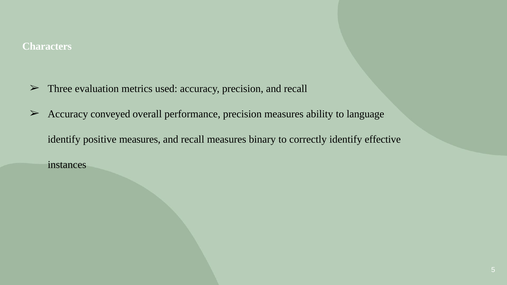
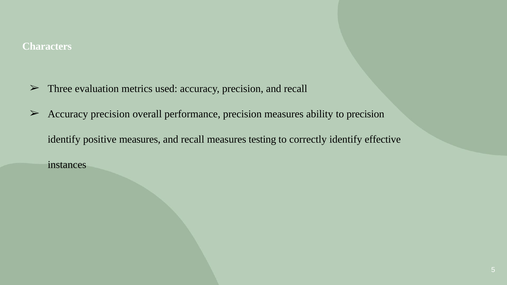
conveyed: conveyed -> precision (110, 114)
to language: language -> precision (365, 114)
binary: binary -> testing (262, 139)
